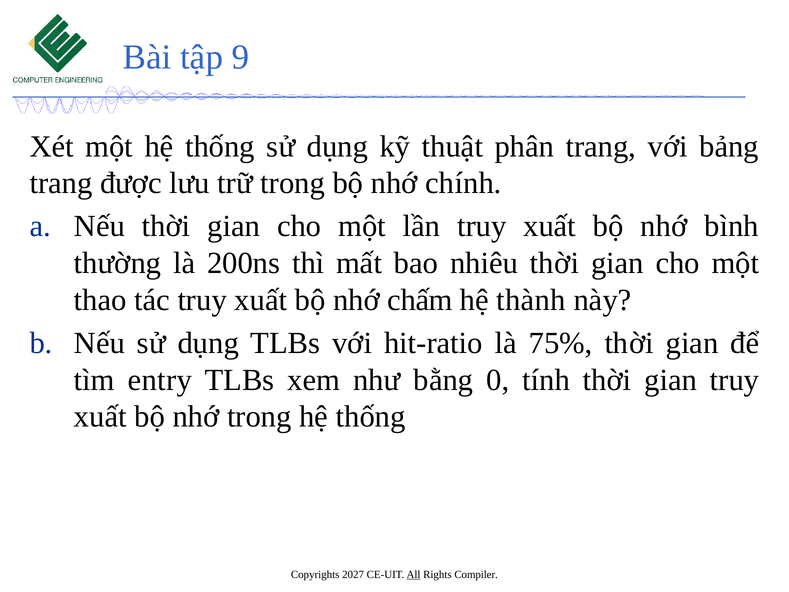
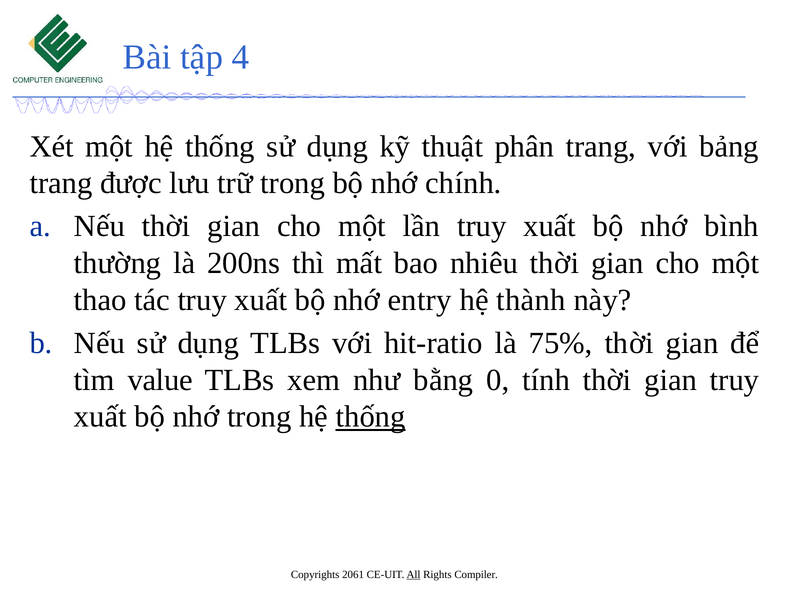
9: 9 -> 4 (241, 57)
chấm: chấm -> entry (420, 300)
entry: entry -> value (160, 380)
thống underline: none -> present (371, 417)
2027: 2027 -> 2061 (353, 574)
